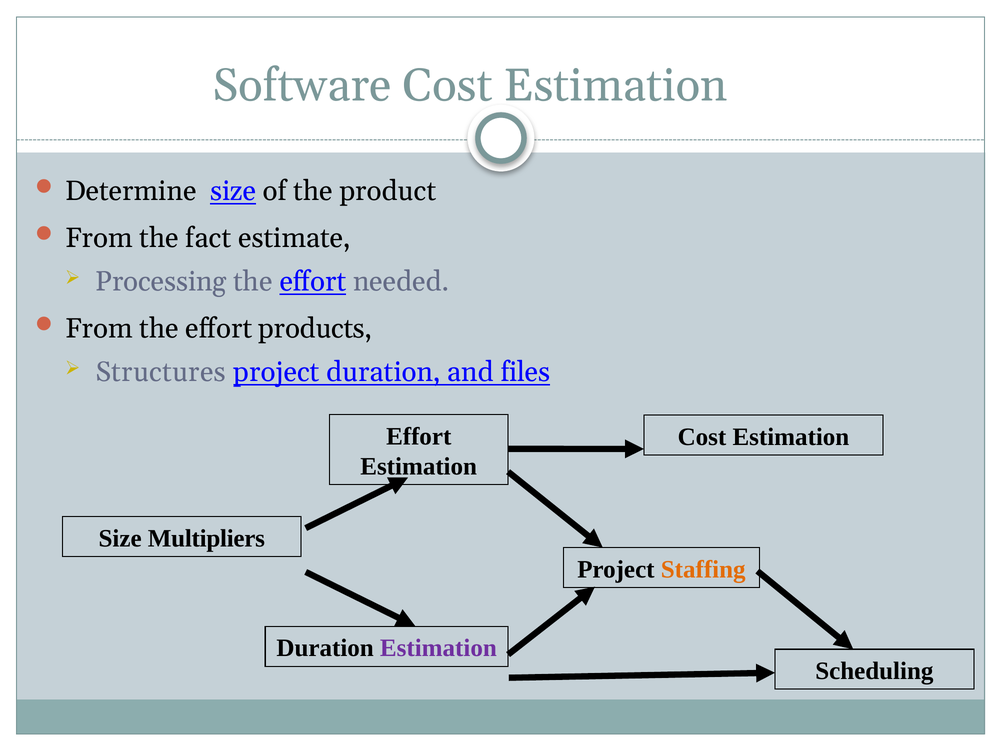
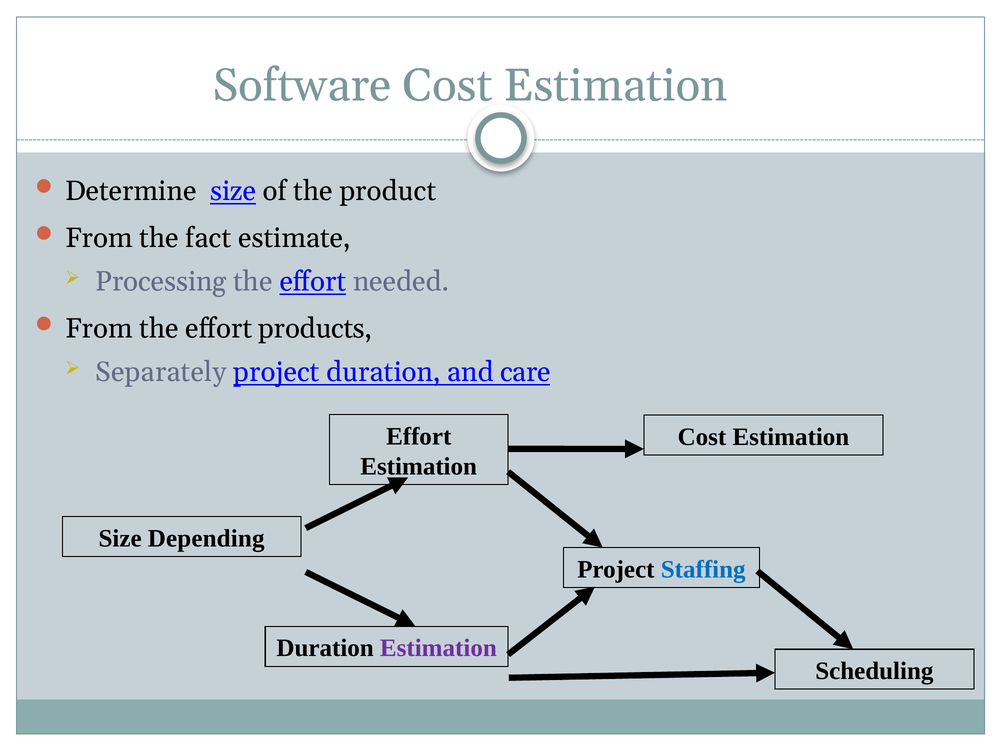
Structures: Structures -> Separately (161, 372)
files: files -> care (525, 372)
Multipliers: Multipliers -> Depending (206, 539)
Staffing colour: orange -> blue (703, 570)
